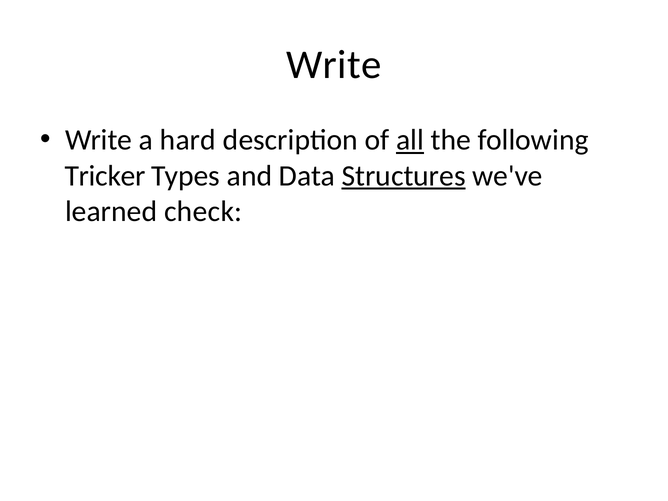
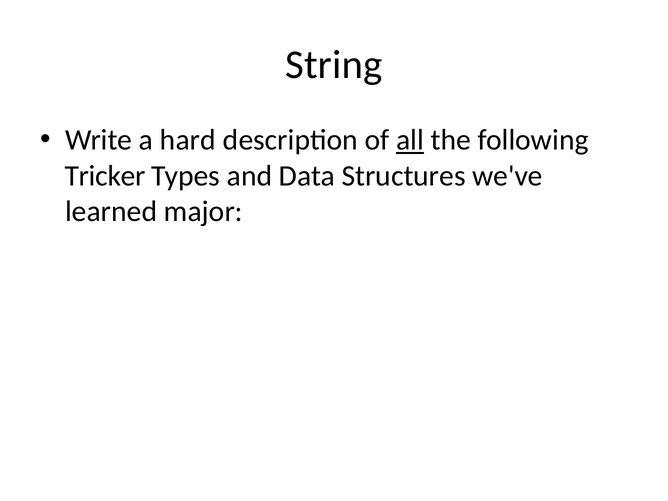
Write: Write -> String (334, 65)
Structures underline: present -> none (404, 176)
check: check -> major (203, 211)
